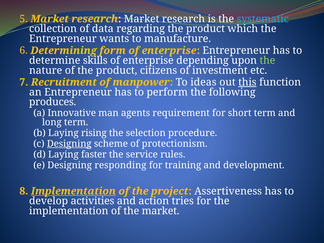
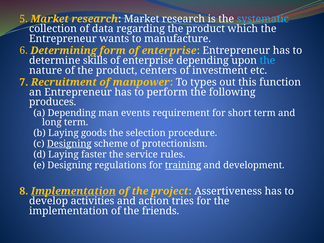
the colour: light green -> light blue (267, 60)
citizens: citizens -> centers (158, 70)
ideas: ideas -> types (203, 82)
this underline: present -> none (247, 82)
a Innovative: Innovative -> Depending (72, 113)
agents: agents -> events (136, 113)
rising: rising -> goods (94, 133)
responding: responding -> regulations (120, 165)
training underline: none -> present (183, 165)
the market: market -> friends (161, 211)
